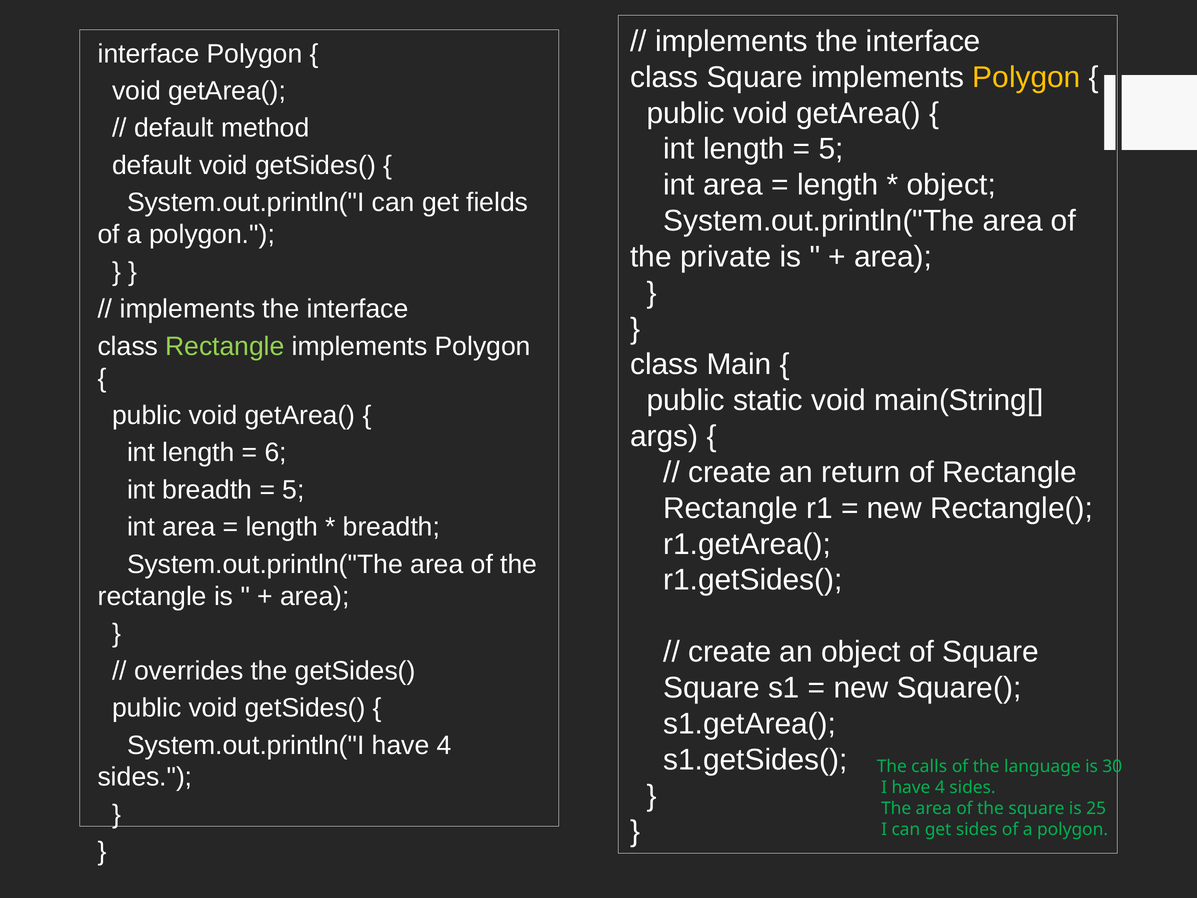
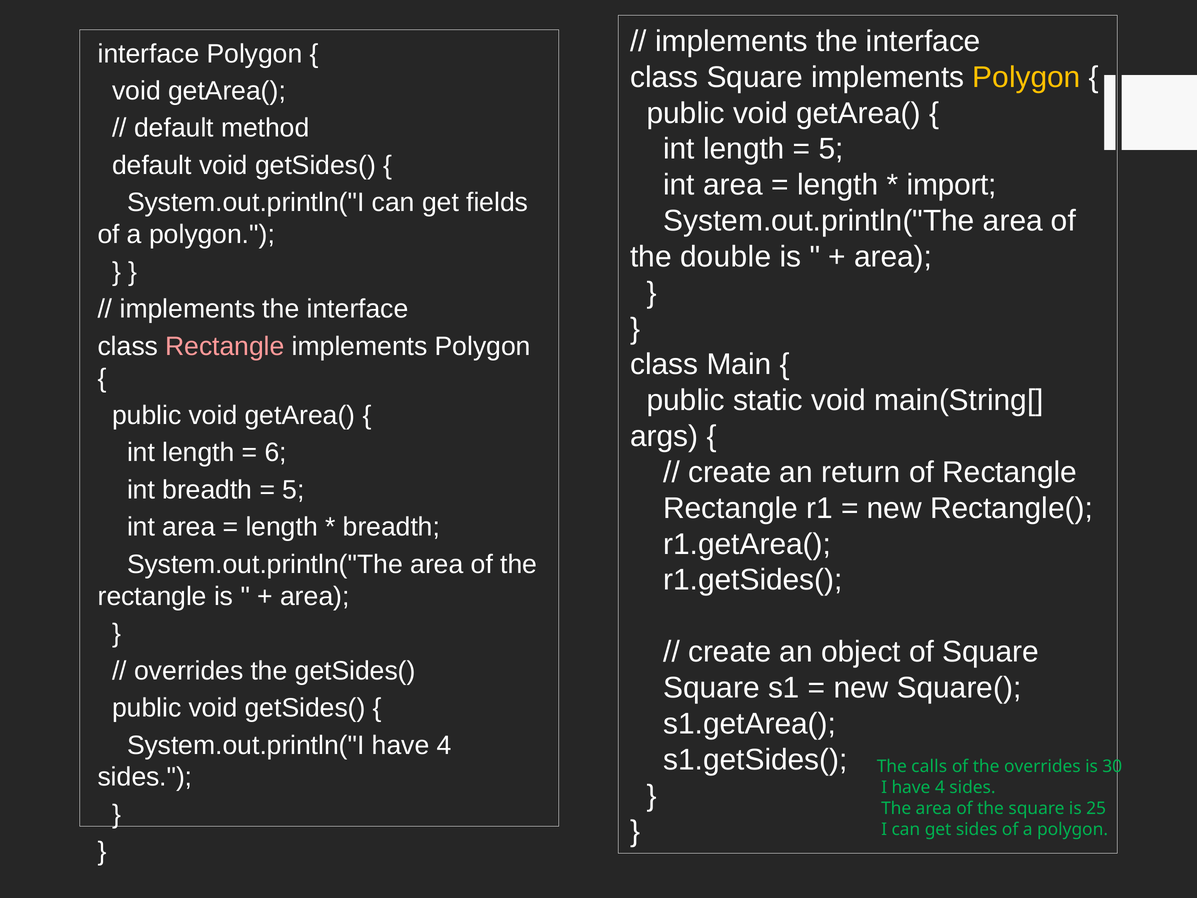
object: object -> import (952, 185)
private: private -> double (726, 257)
Rectangle colour: light green -> pink (225, 346)
the language: language -> overrides (1042, 766)
